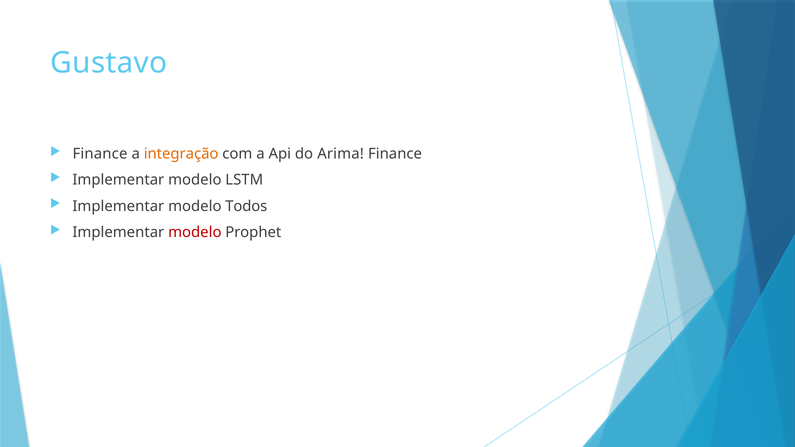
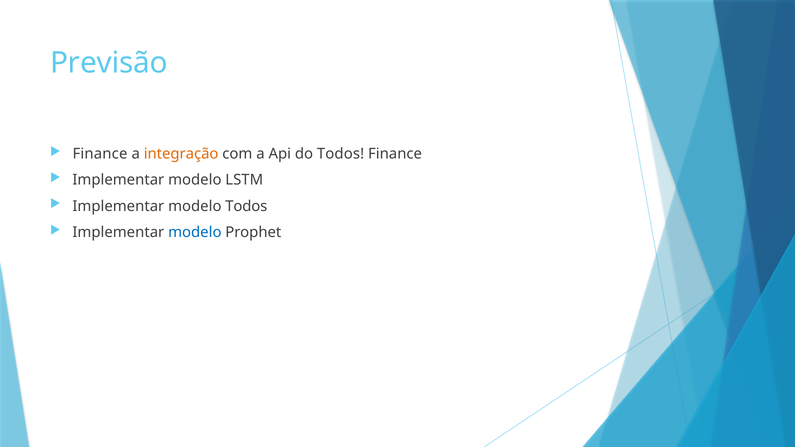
Gustavo: Gustavo -> Previsão (109, 63)
do Arima: Arima -> Todos (341, 154)
modelo colour: red -> blue (195, 232)
